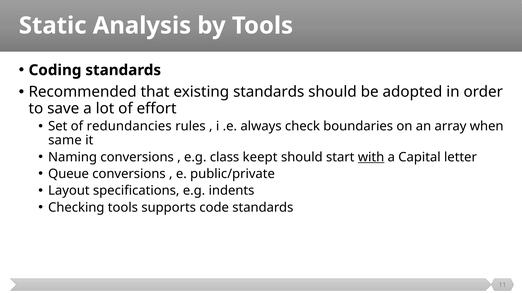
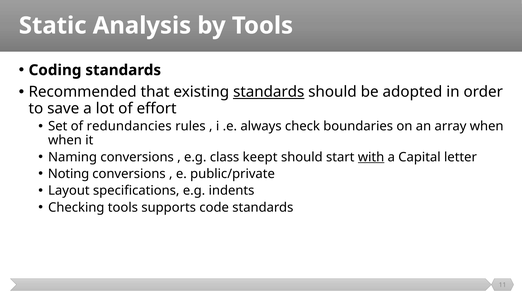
standards underline: none -> present (269, 92)
same: same -> when (65, 141)
Queue: Queue -> Noting (69, 174)
